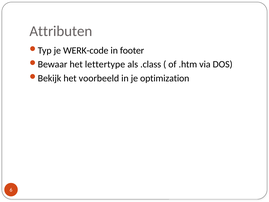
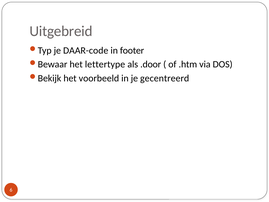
Attributen: Attributen -> Uitgebreid (61, 31)
WERK-code: WERK-code -> DAAR-code (86, 50)
.class: .class -> .door (151, 64)
optimization: optimization -> gecentreerd (165, 78)
